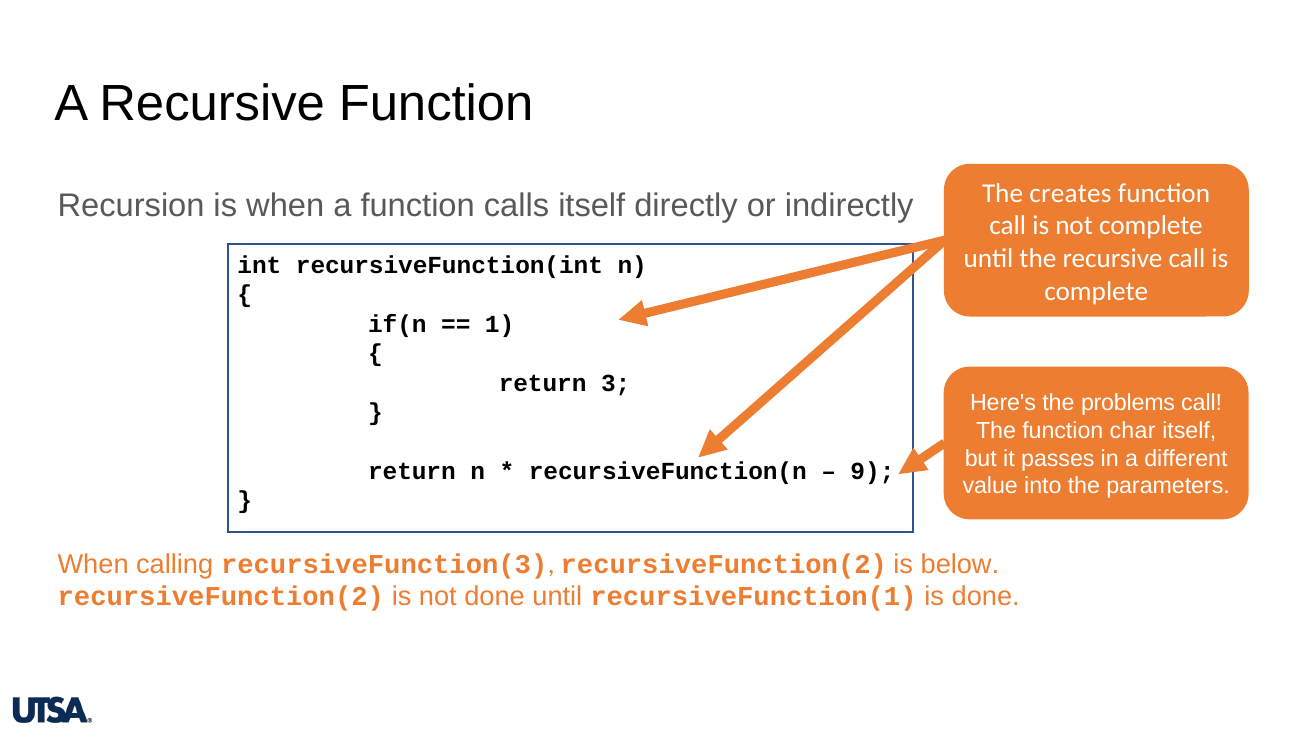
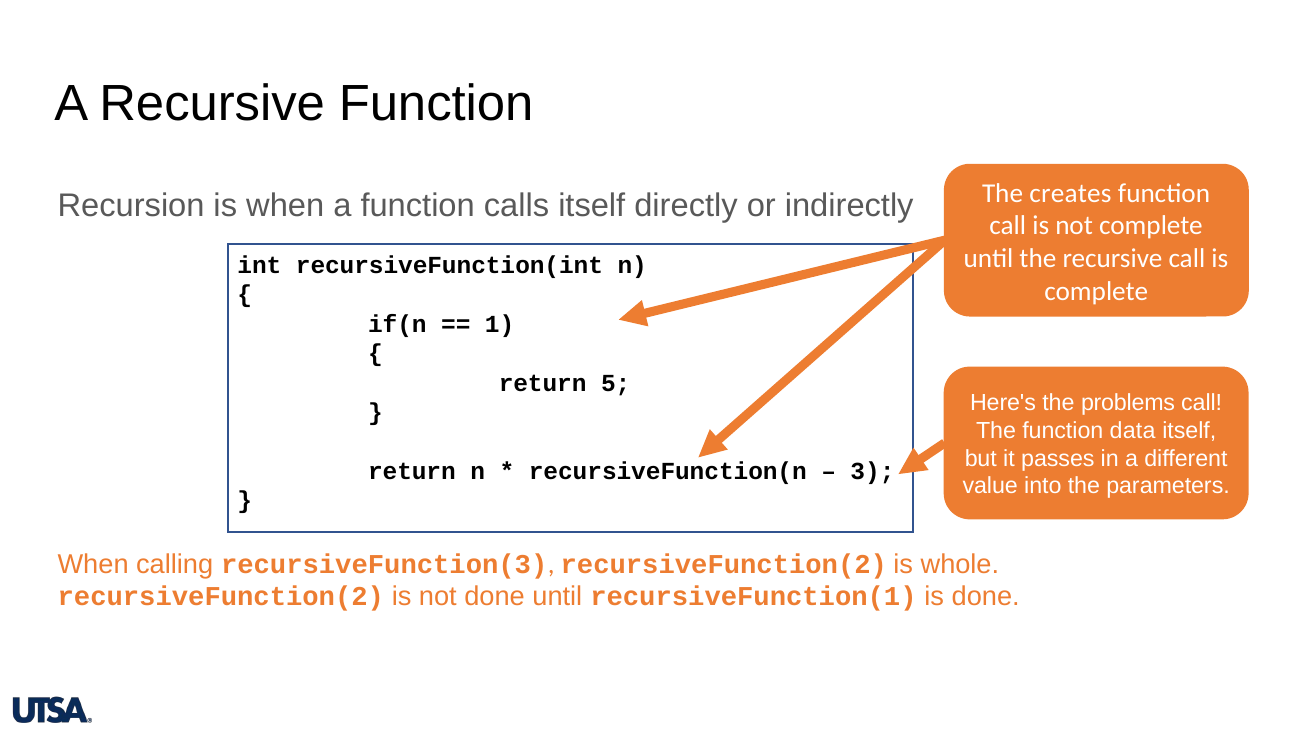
3: 3 -> 5 (616, 383)
char: char -> data (1133, 431)
9: 9 -> 3 (873, 471)
below: below -> whole (960, 564)
